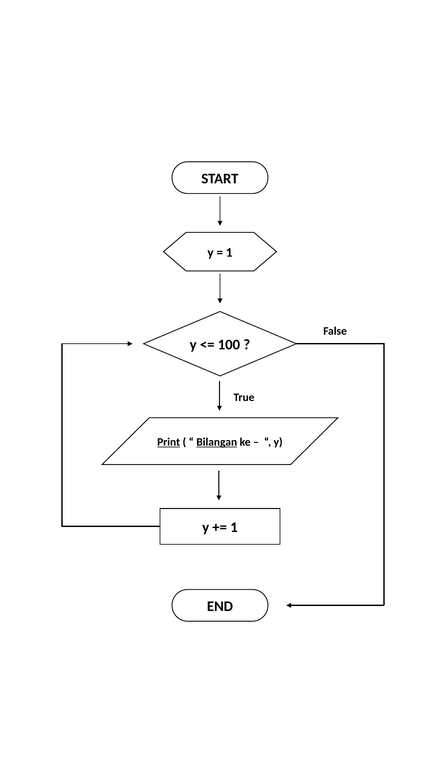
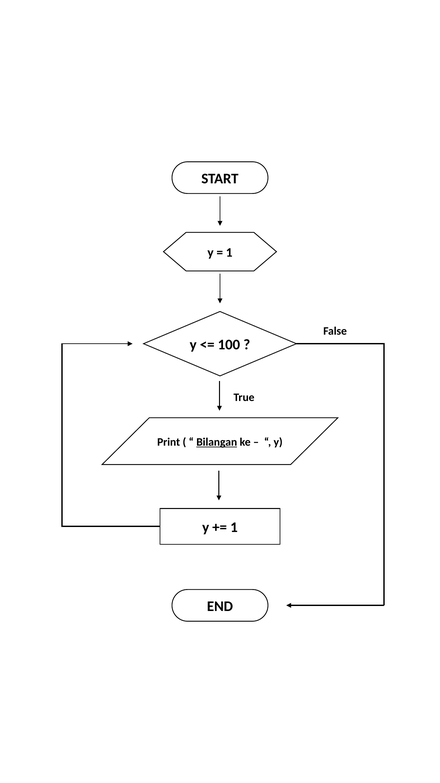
Print underline: present -> none (169, 442)
